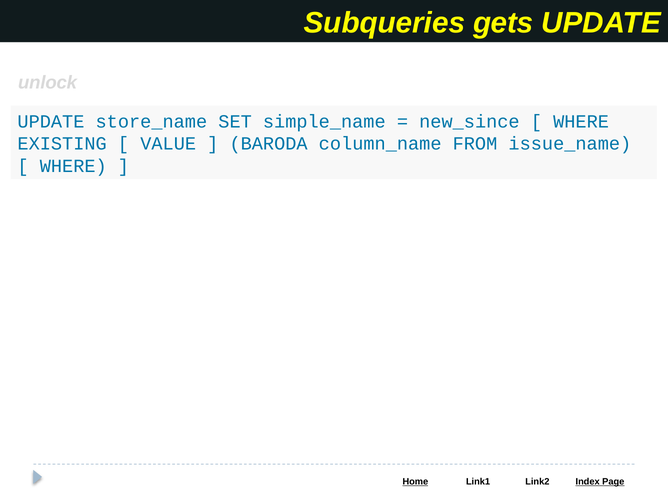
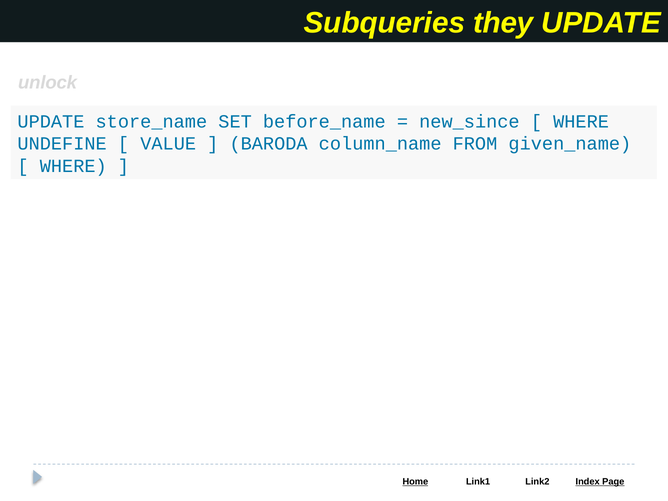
gets: gets -> they (503, 23)
simple_name: simple_name -> before_name (324, 121)
EXISTING: EXISTING -> UNDEFINE (62, 144)
issue_name: issue_name -> given_name (570, 144)
